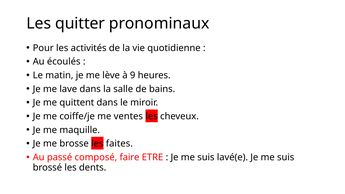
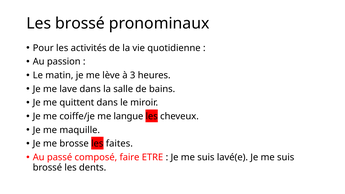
Les quitter: quitter -> brossé (80, 23)
écoulés: écoulés -> passion (64, 62)
9: 9 -> 3 (133, 75)
ventes: ventes -> langue (128, 116)
